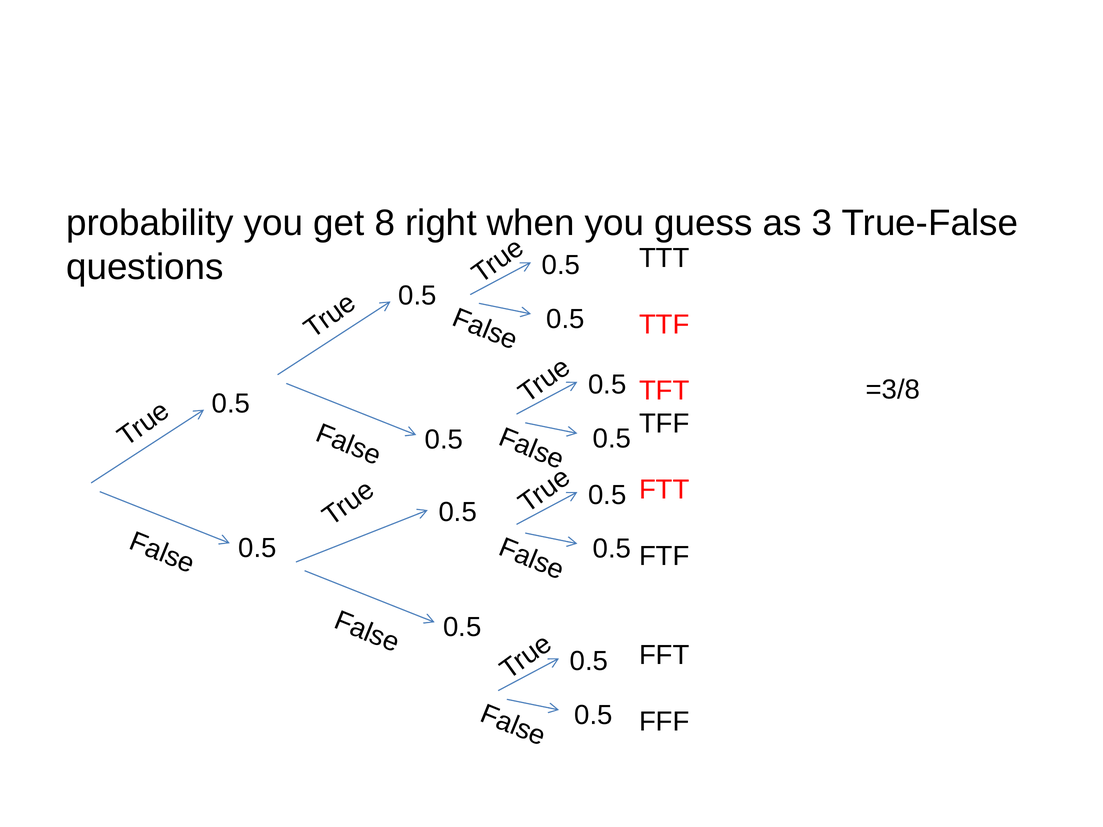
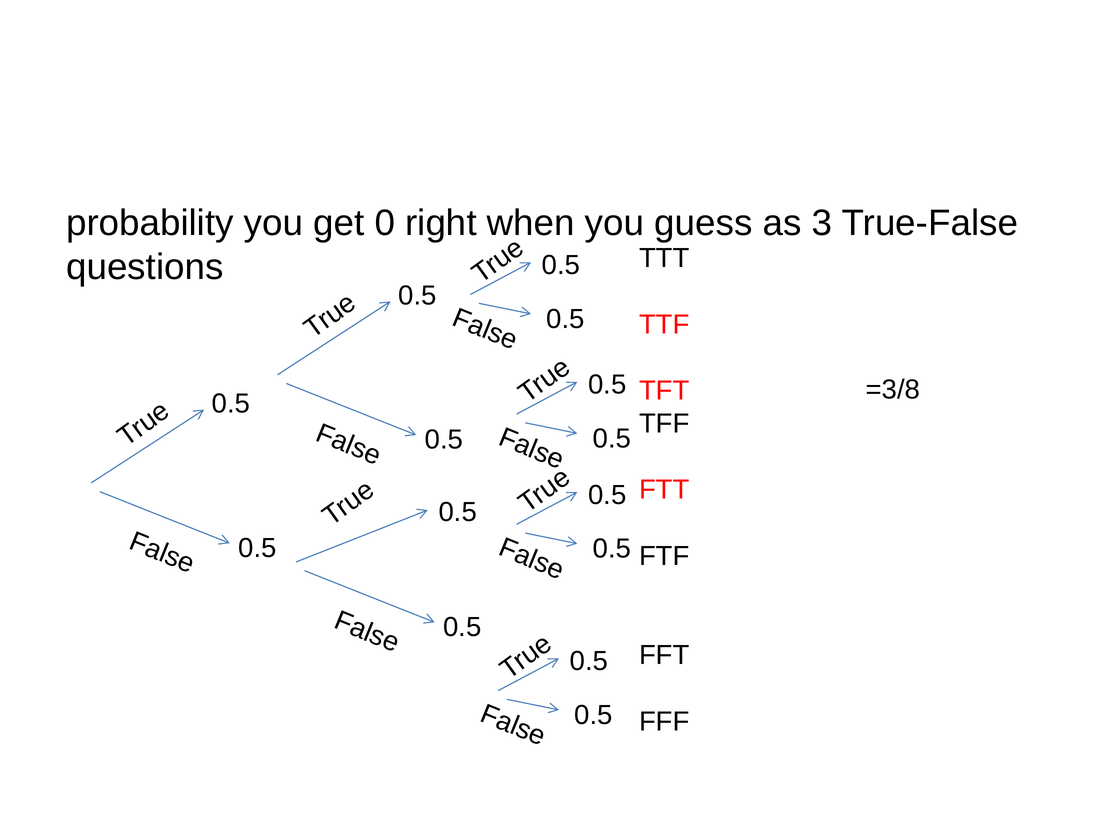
8: 8 -> 0 (385, 223)
